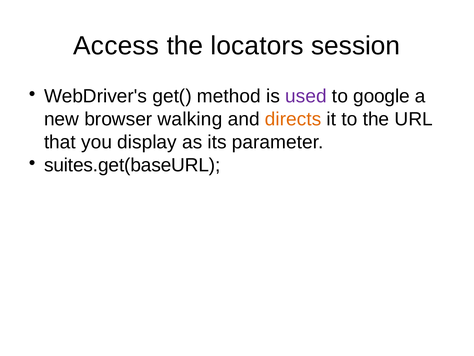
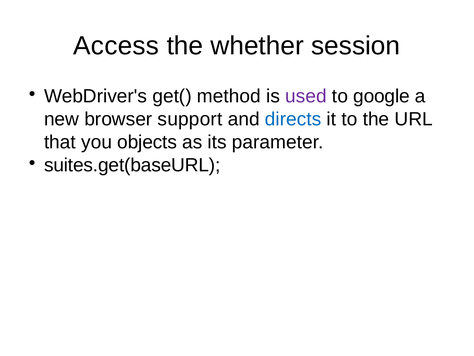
locators: locators -> whether (257, 46)
walking: walking -> support (190, 119)
directs colour: orange -> blue (293, 119)
display: display -> objects (147, 142)
